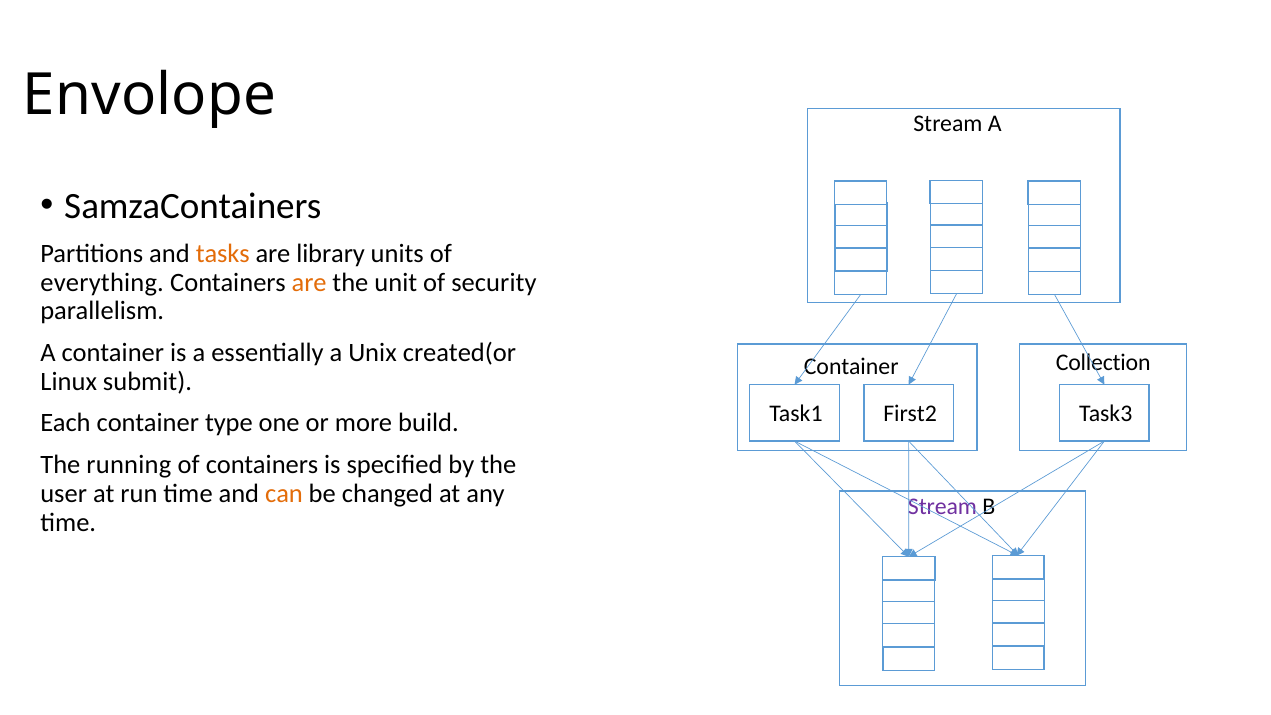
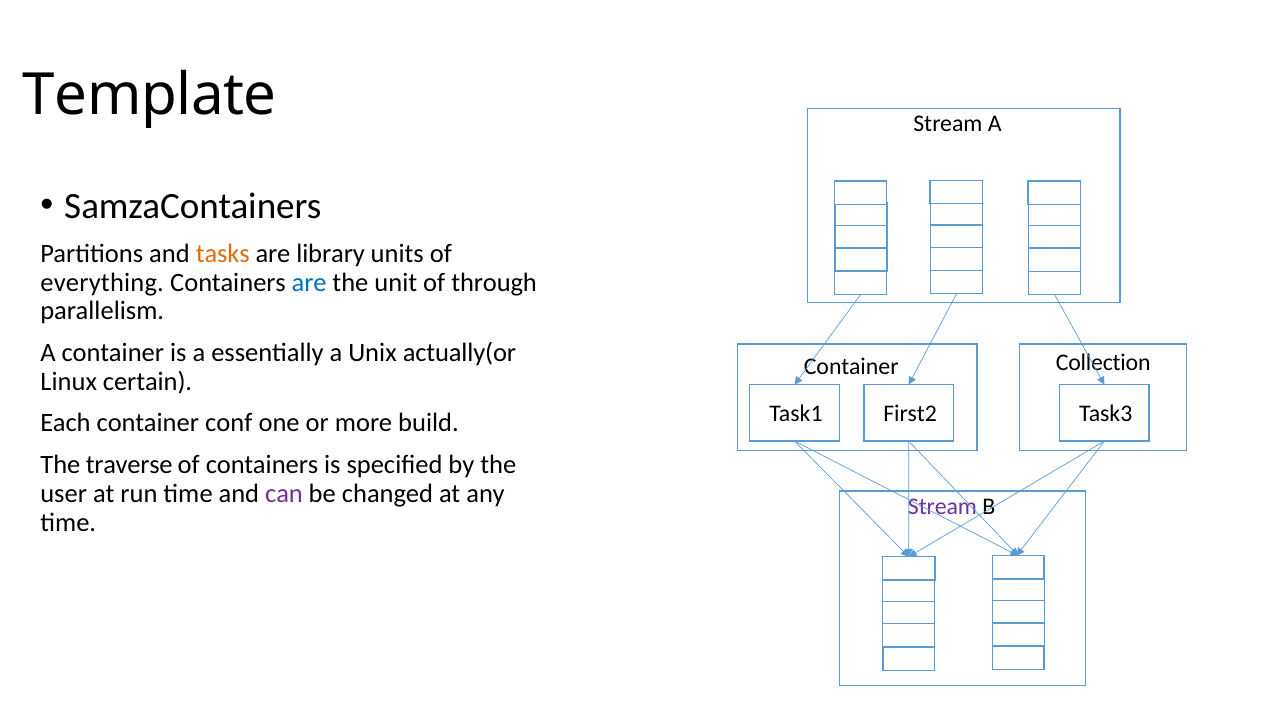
Envolope: Envolope -> Template (150, 95)
are colour: orange -> blue (309, 282)
security: security -> through (494, 282)
created(or: created(or -> actually(or (459, 353)
submit: submit -> certain (148, 381)
type: type -> conf (229, 423)
running: running -> traverse (129, 465)
can colour: orange -> purple (284, 494)
